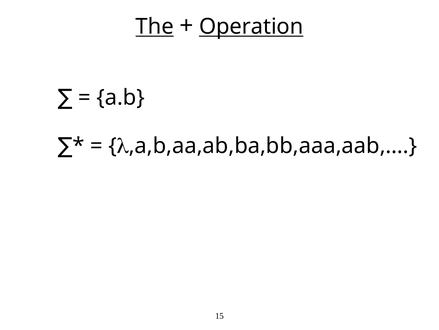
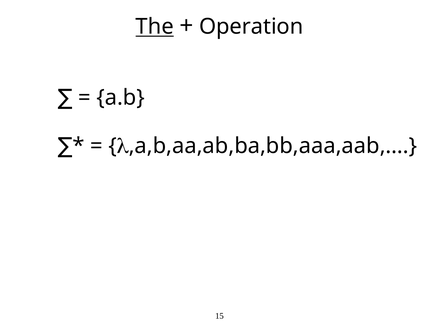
Operation underline: present -> none (251, 27)
